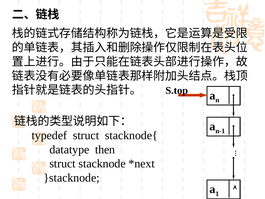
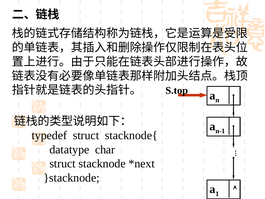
then: then -> char (105, 149)
